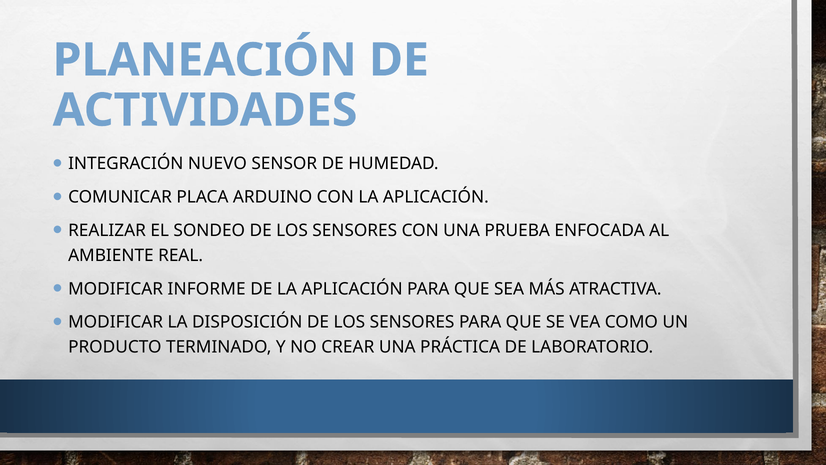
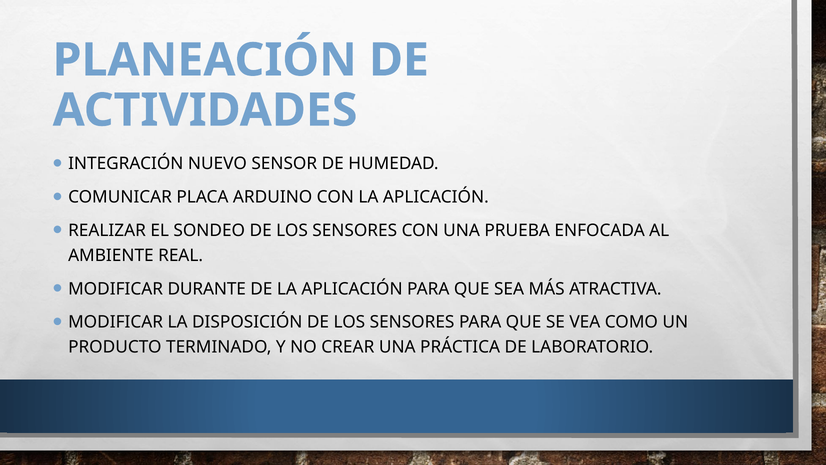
INFORME: INFORME -> DURANTE (207, 289)
